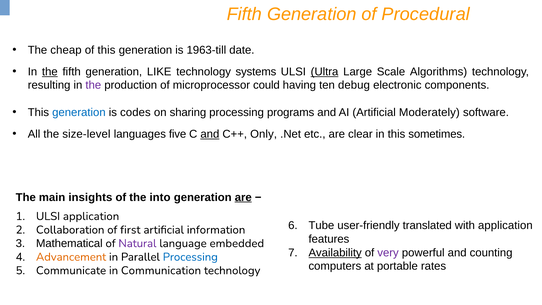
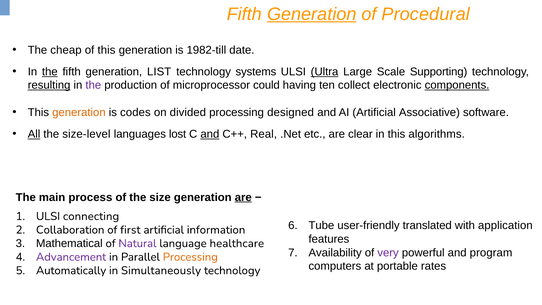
Generation underline: none -> present (312, 14)
1963-till: 1963-till -> 1982-till (206, 50)
LIKE: LIKE -> LIST (159, 72)
Algorithms: Algorithms -> Supporting (439, 72)
resulting underline: none -> present (49, 85)
debug: debug -> collect (354, 85)
components underline: none -> present (457, 85)
generation colour: blue -> orange (79, 112)
sharing: sharing -> divided (188, 112)
programs: programs -> designed (291, 112)
Moderately: Moderately -> Associative (429, 112)
All underline: none -> present (34, 134)
five: five -> lost (178, 134)
Only: Only -> Real (264, 134)
sometimes: sometimes -> algorithms (437, 134)
insights: insights -> process (90, 197)
into: into -> size (160, 197)
ULSI application: application -> connecting (91, 216)
embedded: embedded -> healthcare (237, 243)
Availability underline: present -> none (335, 253)
counting: counting -> program (491, 253)
Advancement colour: orange -> purple (71, 257)
Processing colour: blue -> orange (190, 257)
Communicate: Communicate -> Automatically (71, 270)
Communication: Communication -> Simultaneously (161, 270)
